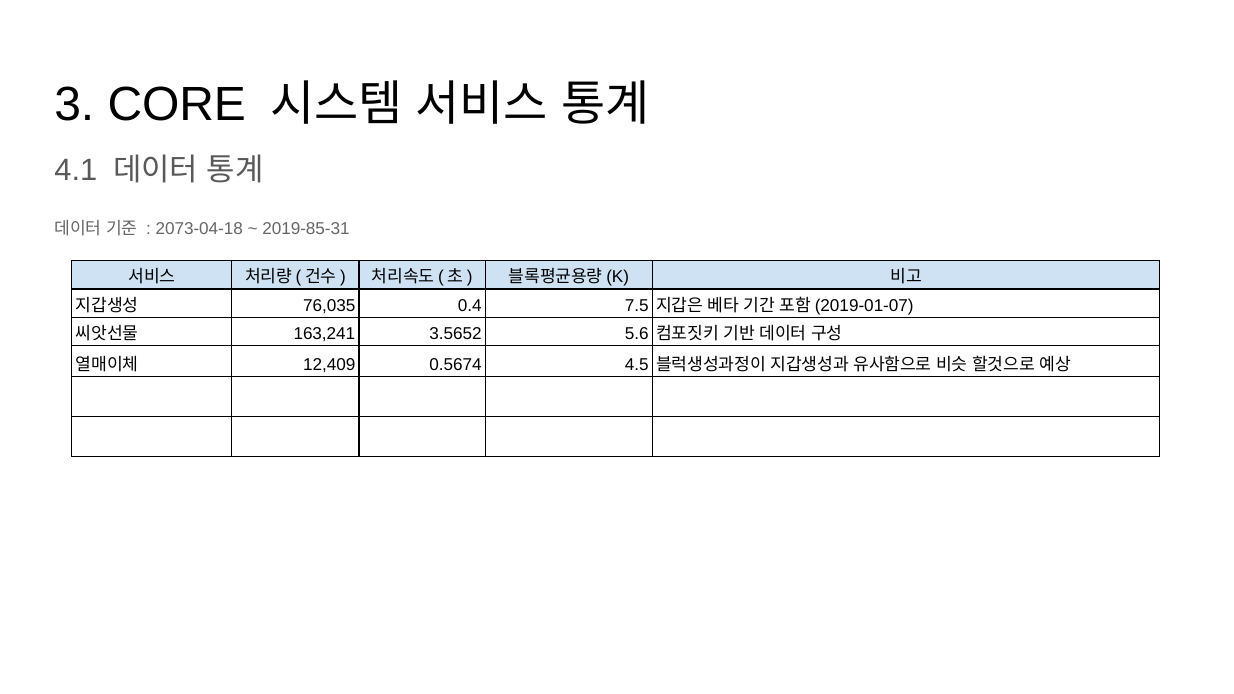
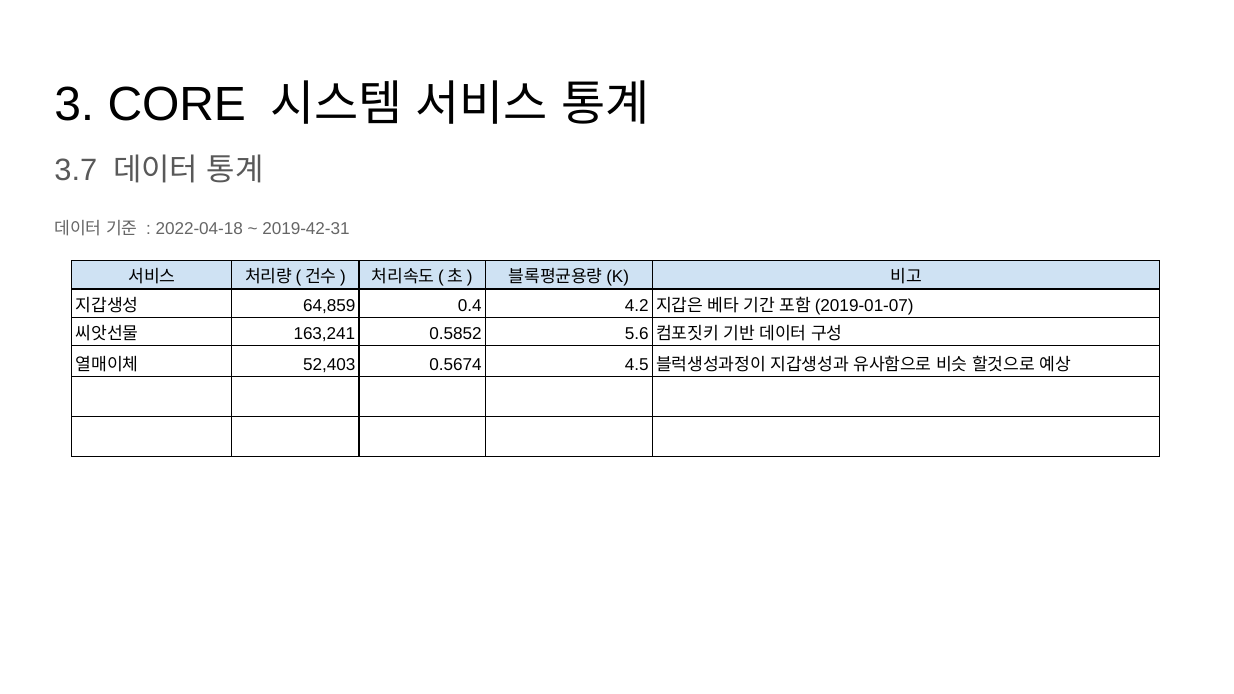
4.1: 4.1 -> 3.7 (76, 171)
2073-04-18: 2073-04-18 -> 2022-04-18 (199, 229)
2019-85-31: 2019-85-31 -> 2019-42-31 (306, 229)
76,035: 76,035 -> 64,859 (329, 305)
7.5: 7.5 -> 4.2 (637, 305)
3.5652: 3.5652 -> 0.5852 (456, 334)
12,409: 12,409 -> 52,403 (329, 365)
